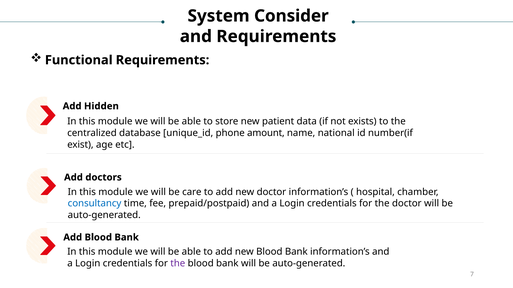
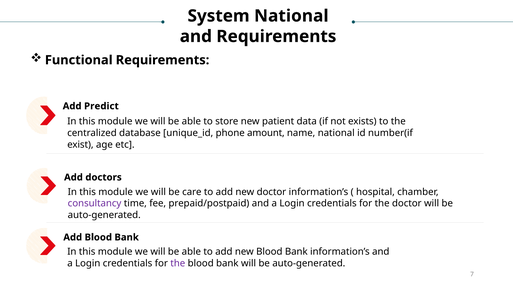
System Consider: Consider -> National (291, 16)
Hidden: Hidden -> Predict (101, 106)
consultancy colour: blue -> purple (95, 204)
